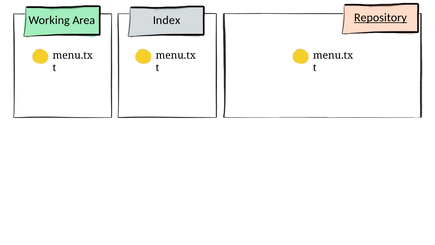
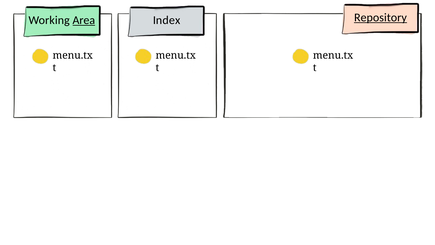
Area underline: none -> present (84, 20)
